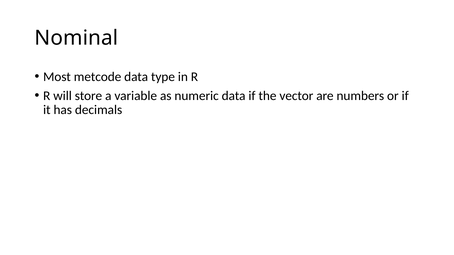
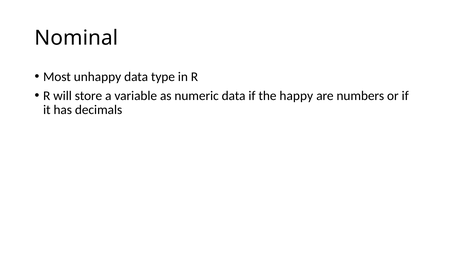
metcode: metcode -> unhappy (98, 77)
vector: vector -> happy (296, 96)
